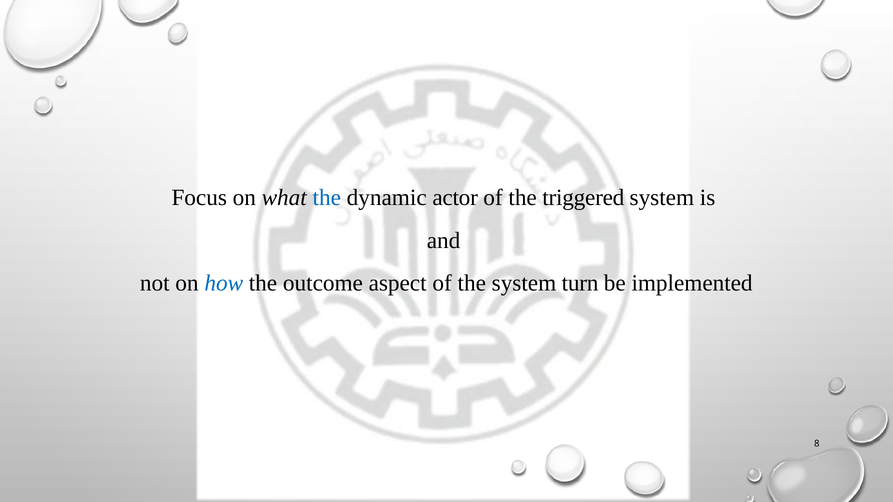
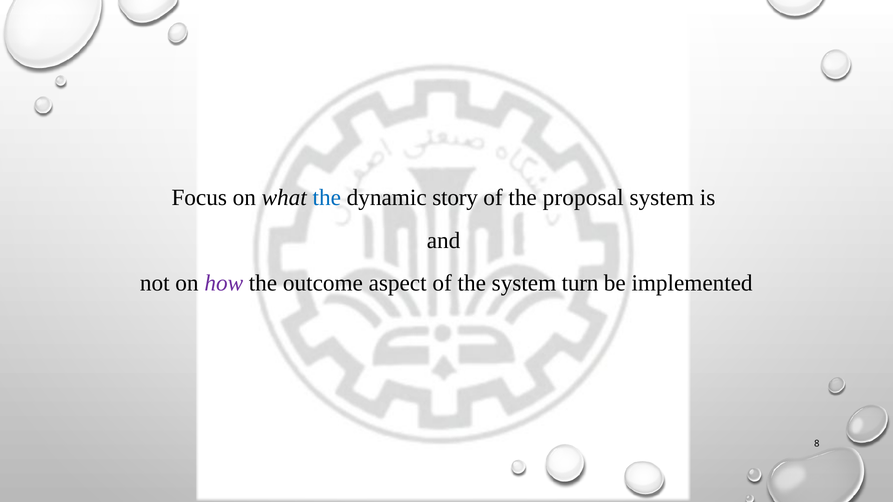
actor: actor -> story (455, 198)
triggered: triggered -> proposal (583, 198)
how colour: blue -> purple (224, 283)
